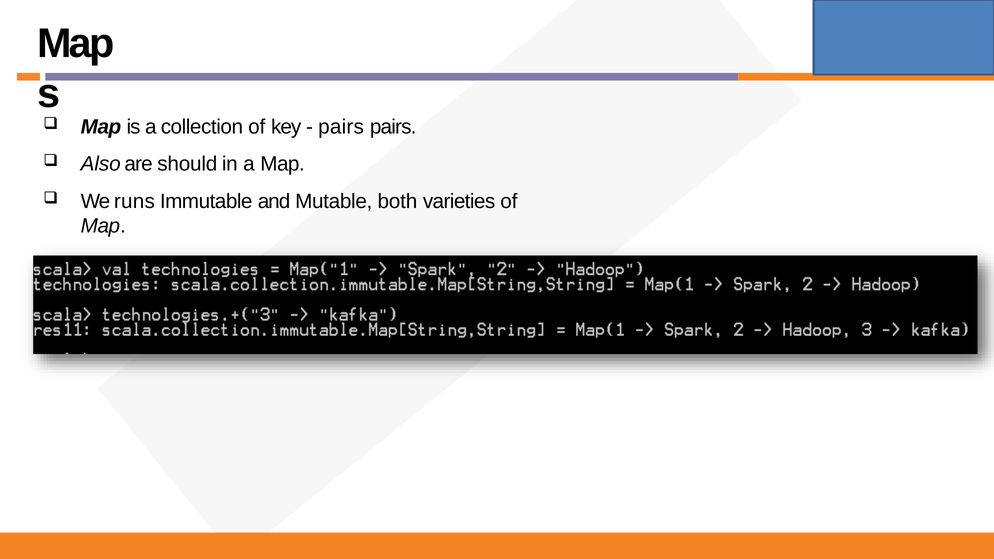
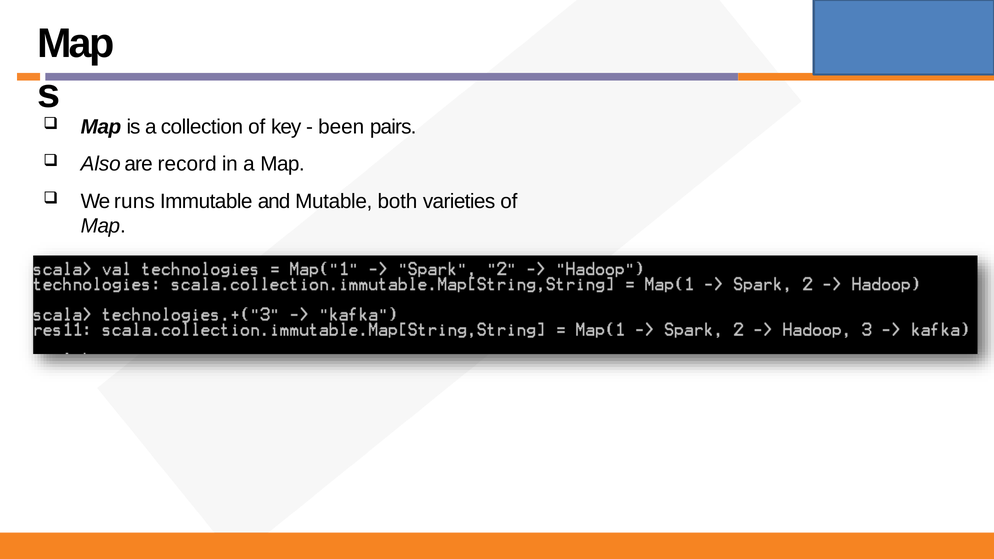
pairs: pairs -> been (341, 127)
should: should -> record (187, 164)
